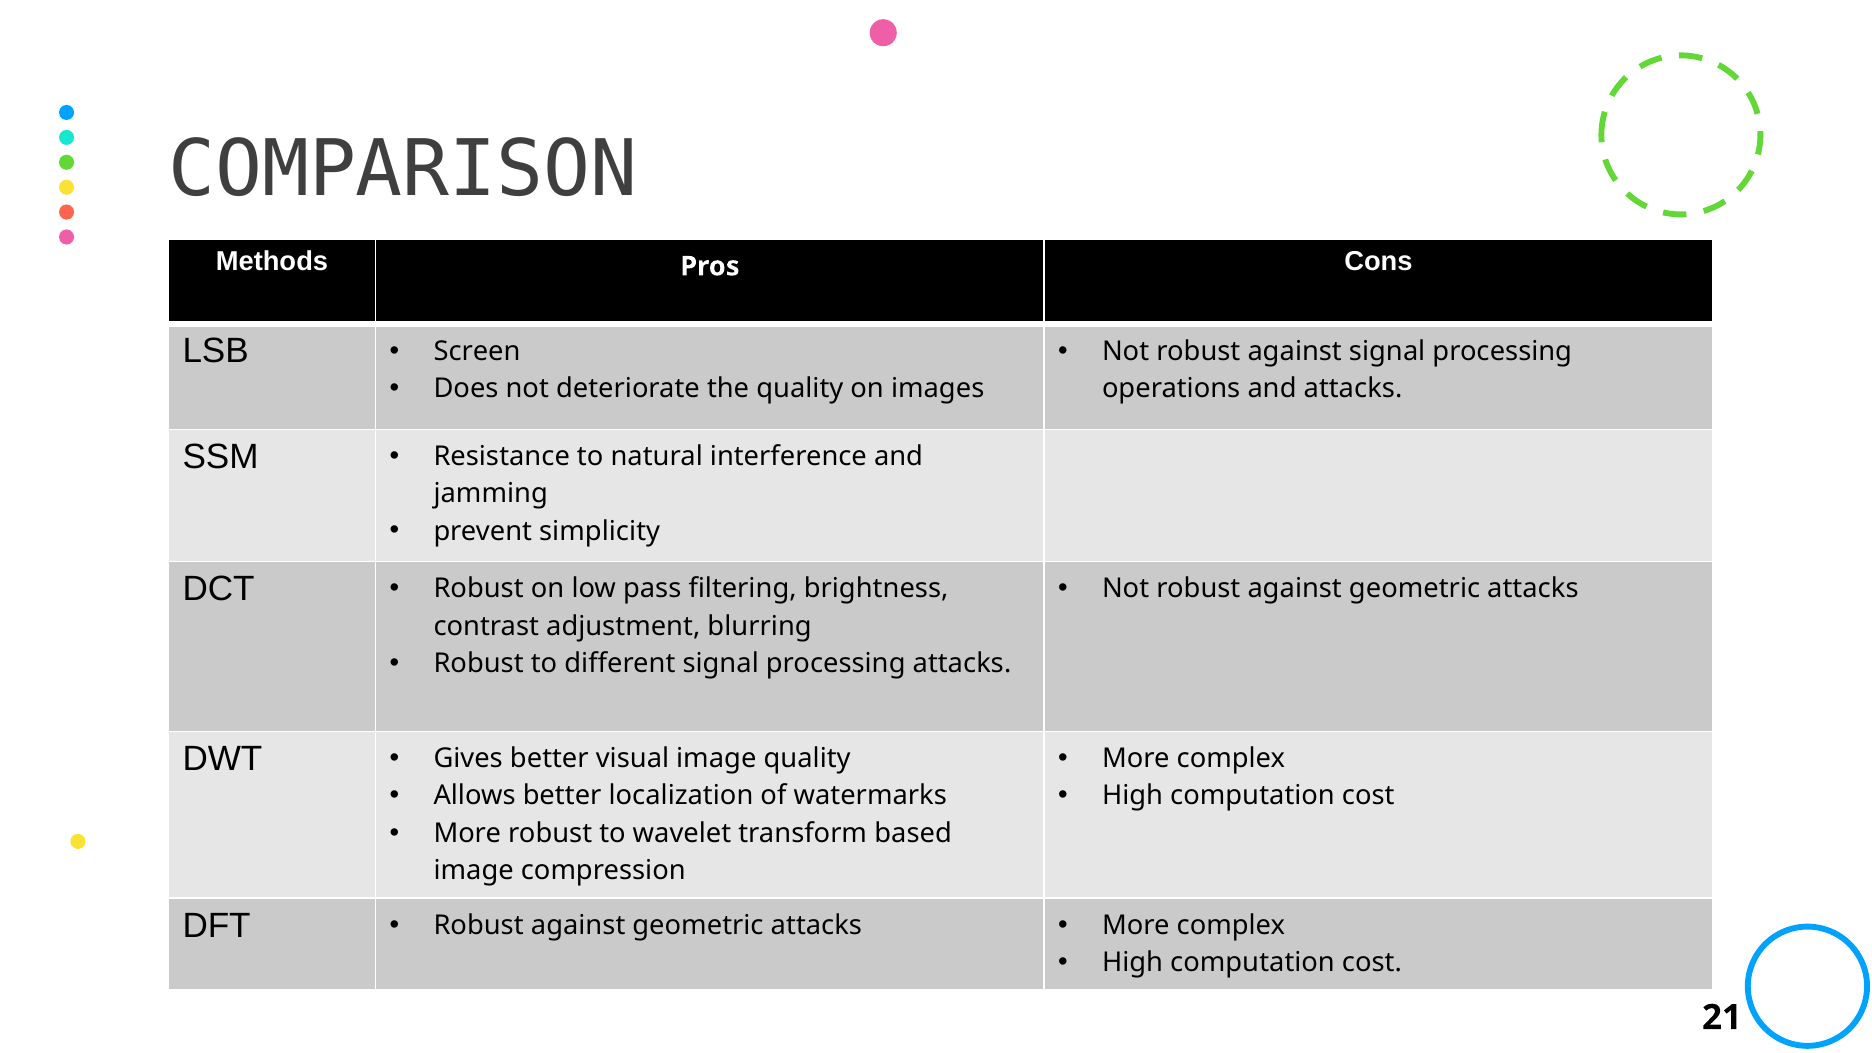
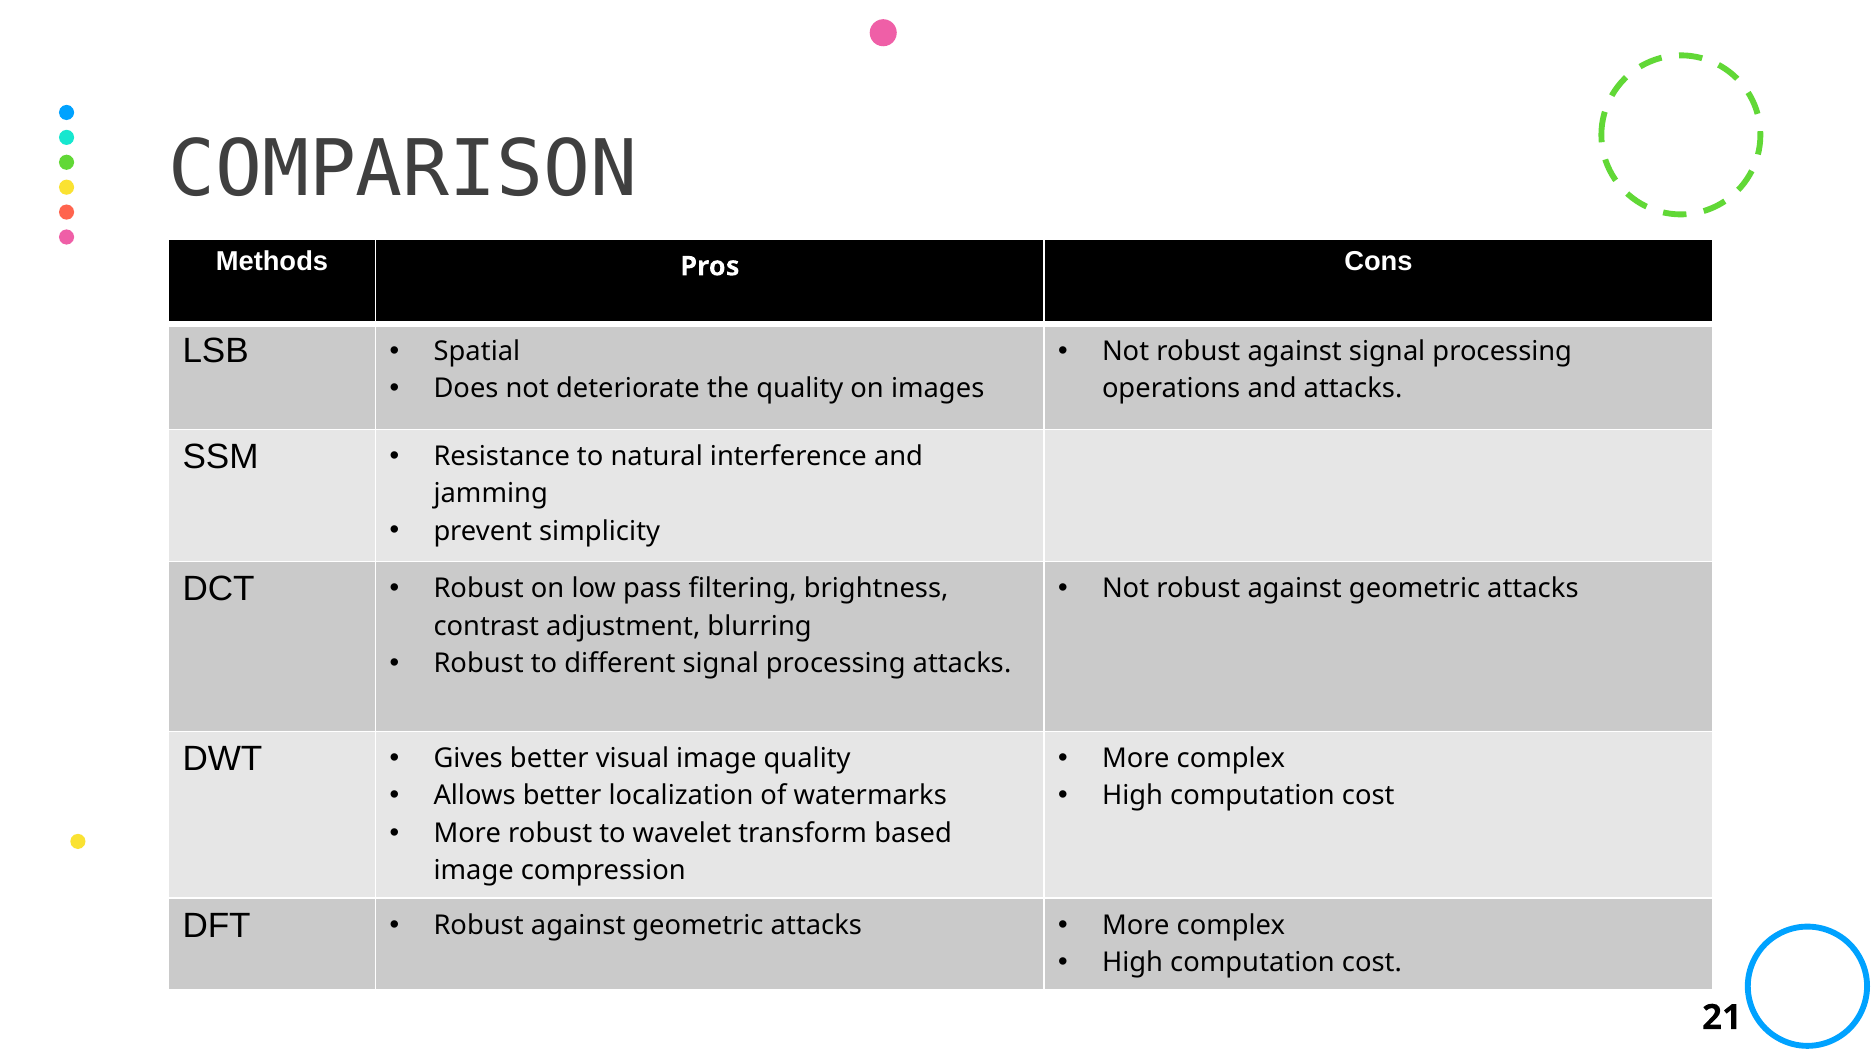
Screen: Screen -> Spatial (477, 351)
